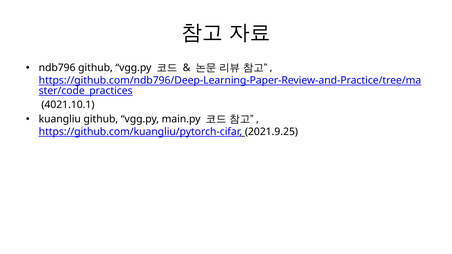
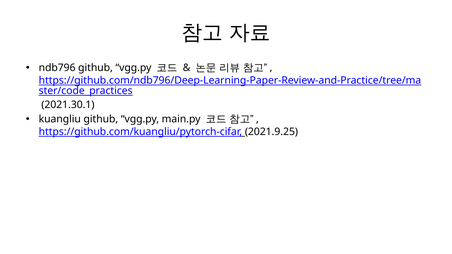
4021.10.1: 4021.10.1 -> 2021.30.1 (68, 105)
